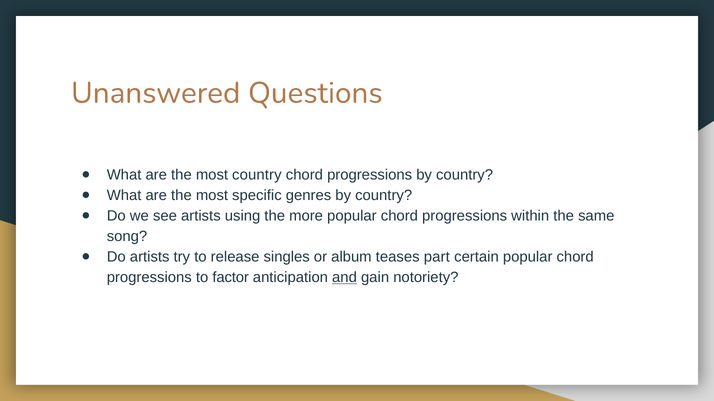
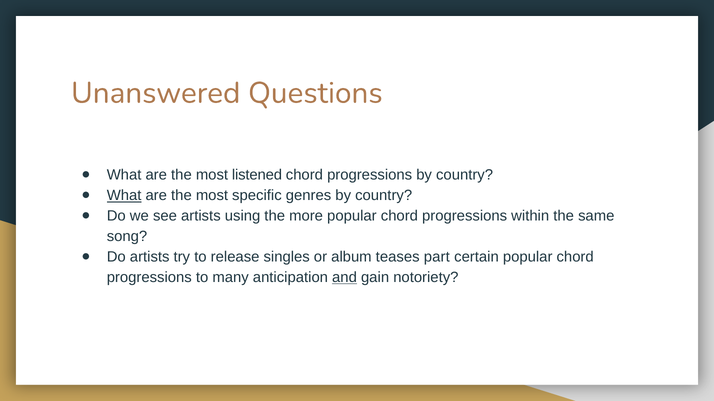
most country: country -> listened (257, 175)
What underline: none -> present (124, 196)
factor: factor -> many (231, 278)
